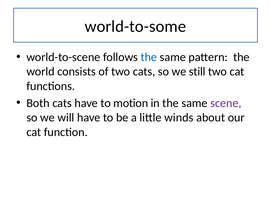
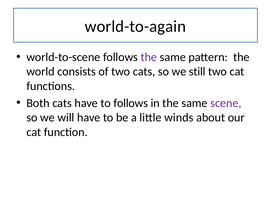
world-to-some: world-to-some -> world-to-again (135, 26)
the colour: blue -> purple (149, 57)
to motion: motion -> follows (131, 103)
